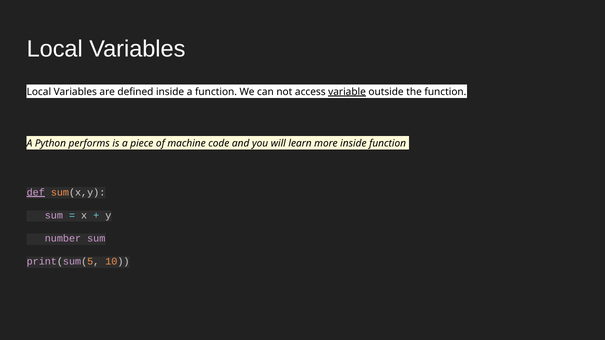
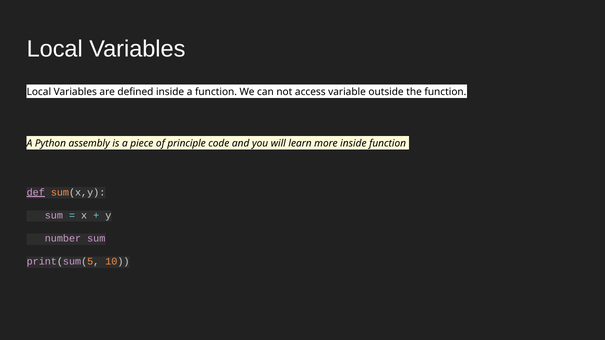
variable underline: present -> none (347, 92)
performs: performs -> assembly (89, 143)
machine: machine -> principle (187, 143)
